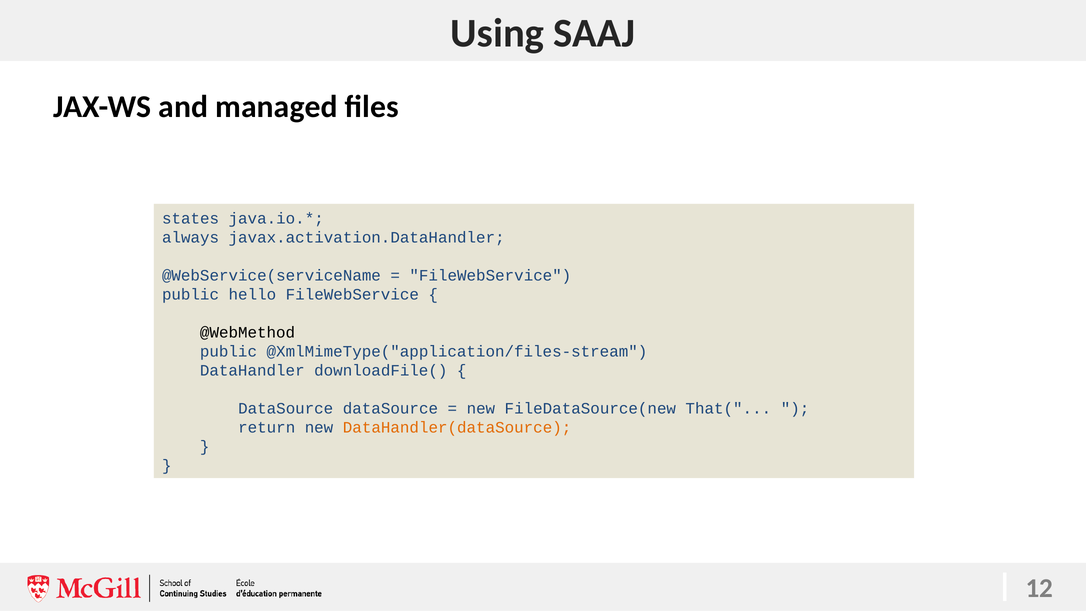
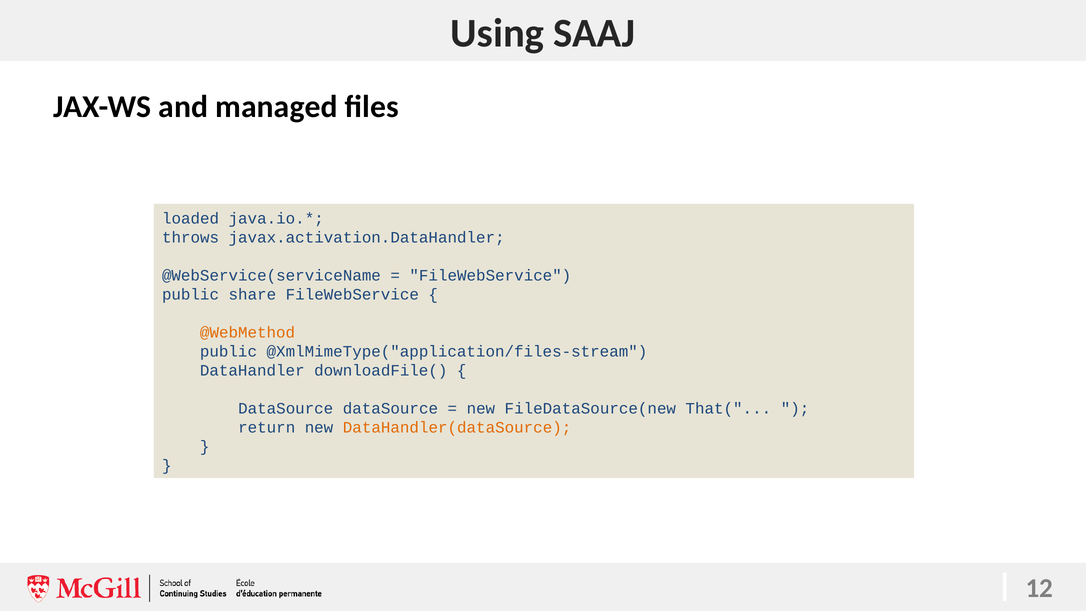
states: states -> loaded (191, 218)
always: always -> throws (191, 237)
hello: hello -> share (252, 294)
@WebMethod colour: black -> orange (248, 332)
